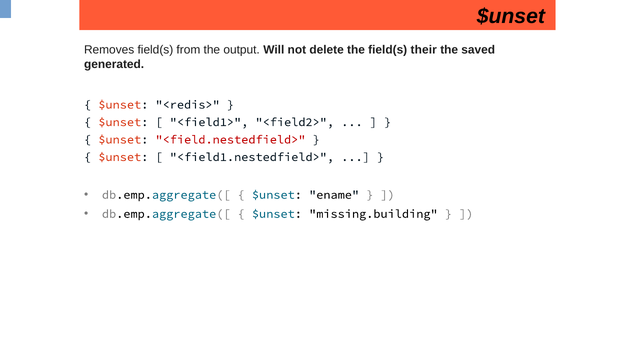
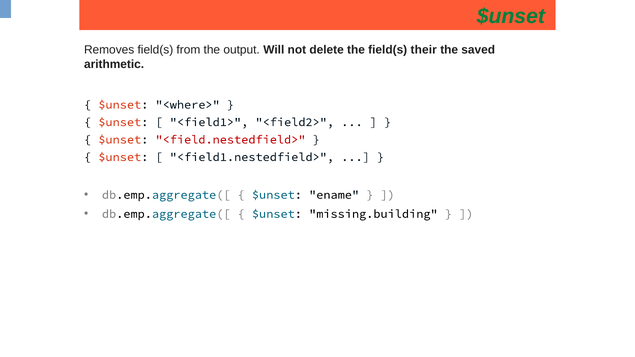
$unset colour: black -> green (511, 17)
generated: generated -> arithmetic (114, 64)
<redis>: <redis> -> <where> (188, 105)
